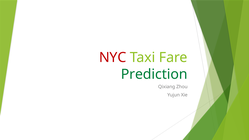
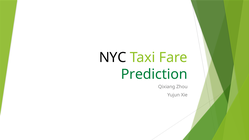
NYC colour: red -> black (113, 58)
